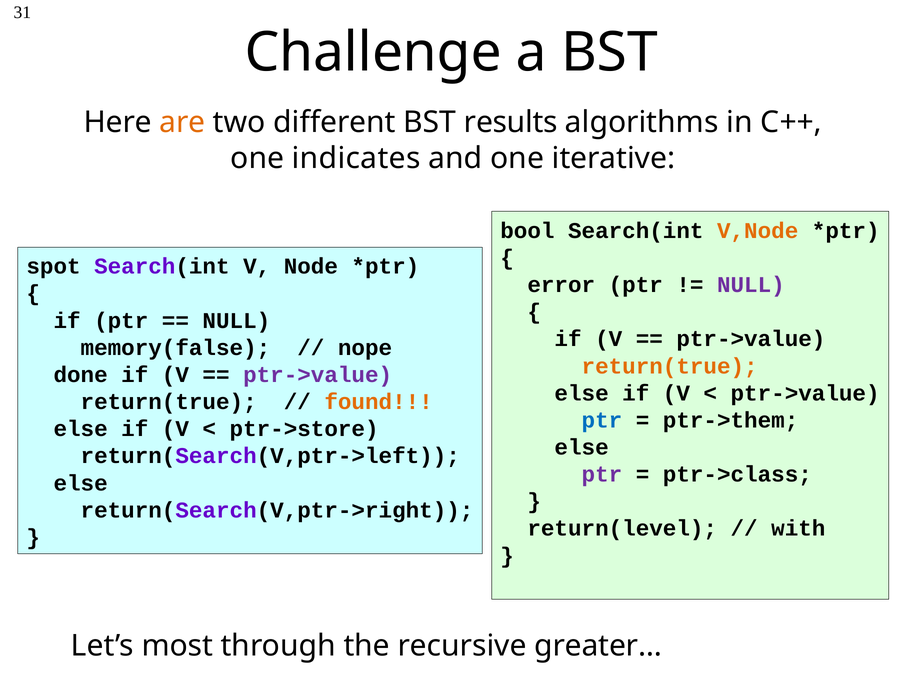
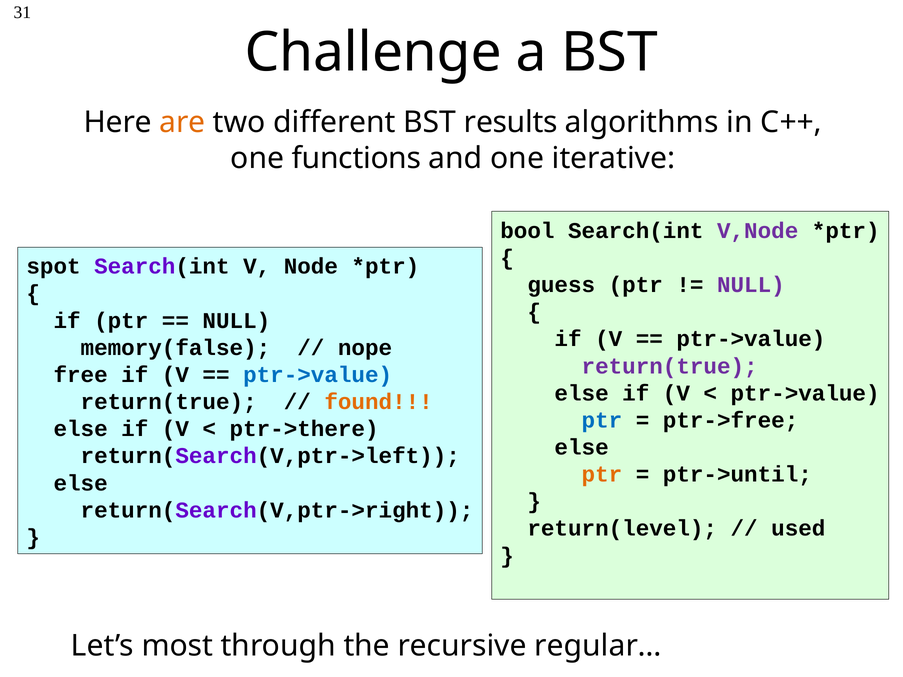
indicates: indicates -> functions (356, 159)
V,Node colour: orange -> purple (758, 231)
error: error -> guess (561, 285)
return(true colour: orange -> purple (670, 366)
done: done -> free (81, 375)
ptr->value colour: purple -> blue (318, 375)
ptr->them: ptr->them -> ptr->free (731, 420)
ptr->store: ptr->store -> ptr->there (304, 429)
ptr colour: purple -> orange (602, 475)
ptr->class: ptr->class -> ptr->until (737, 475)
with: with -> used (798, 529)
greater…: greater… -> regular… (598, 646)
